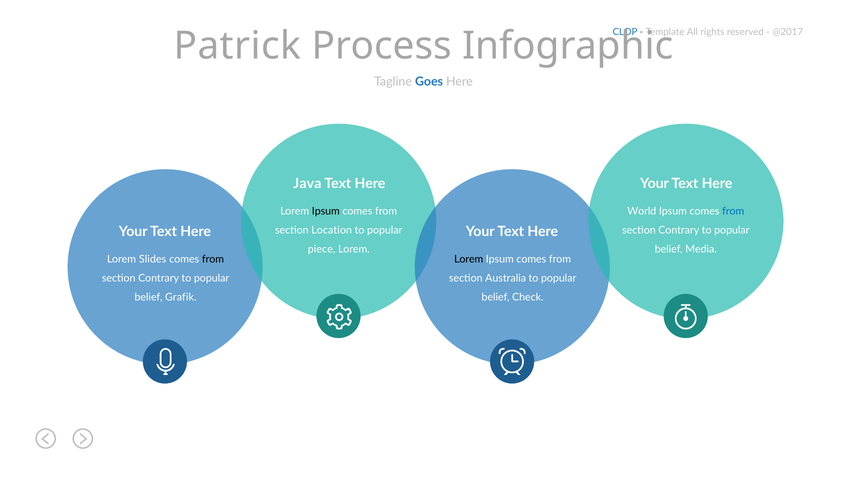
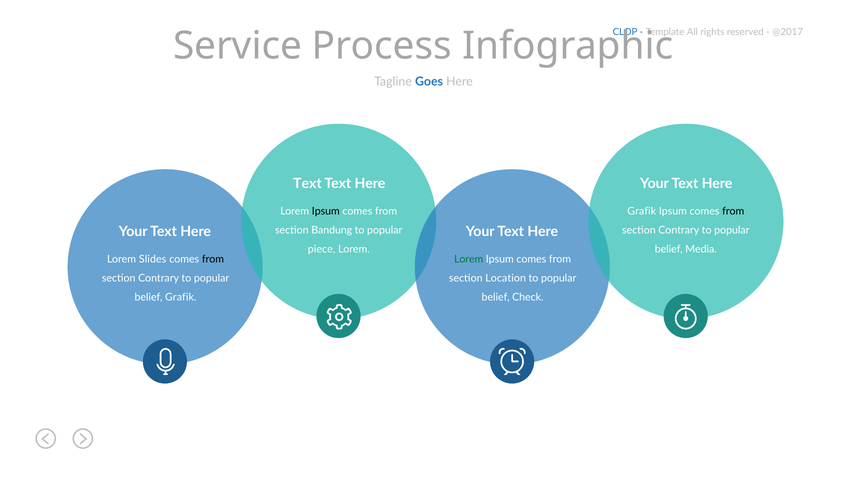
Patrick: Patrick -> Service (238, 46)
Java: Java -> Text (307, 184)
World: World -> Grafik (642, 211)
from colour: blue -> black (733, 211)
Location: Location -> Bandung (332, 230)
Lorem colour: black -> green (469, 259)
Australia: Australia -> Location (506, 278)
